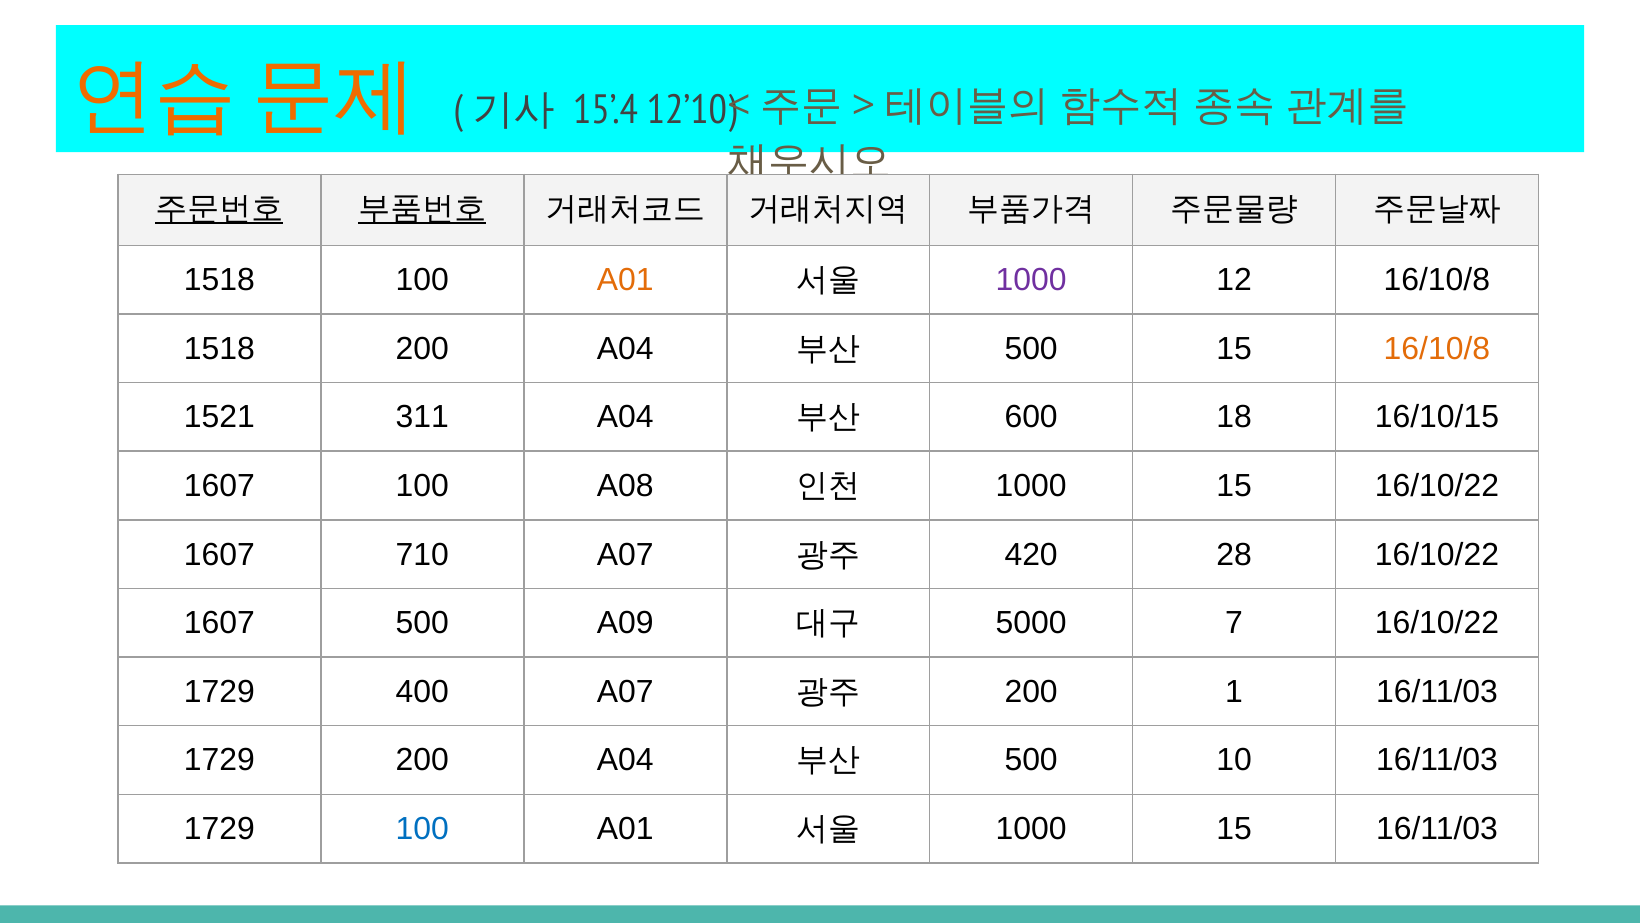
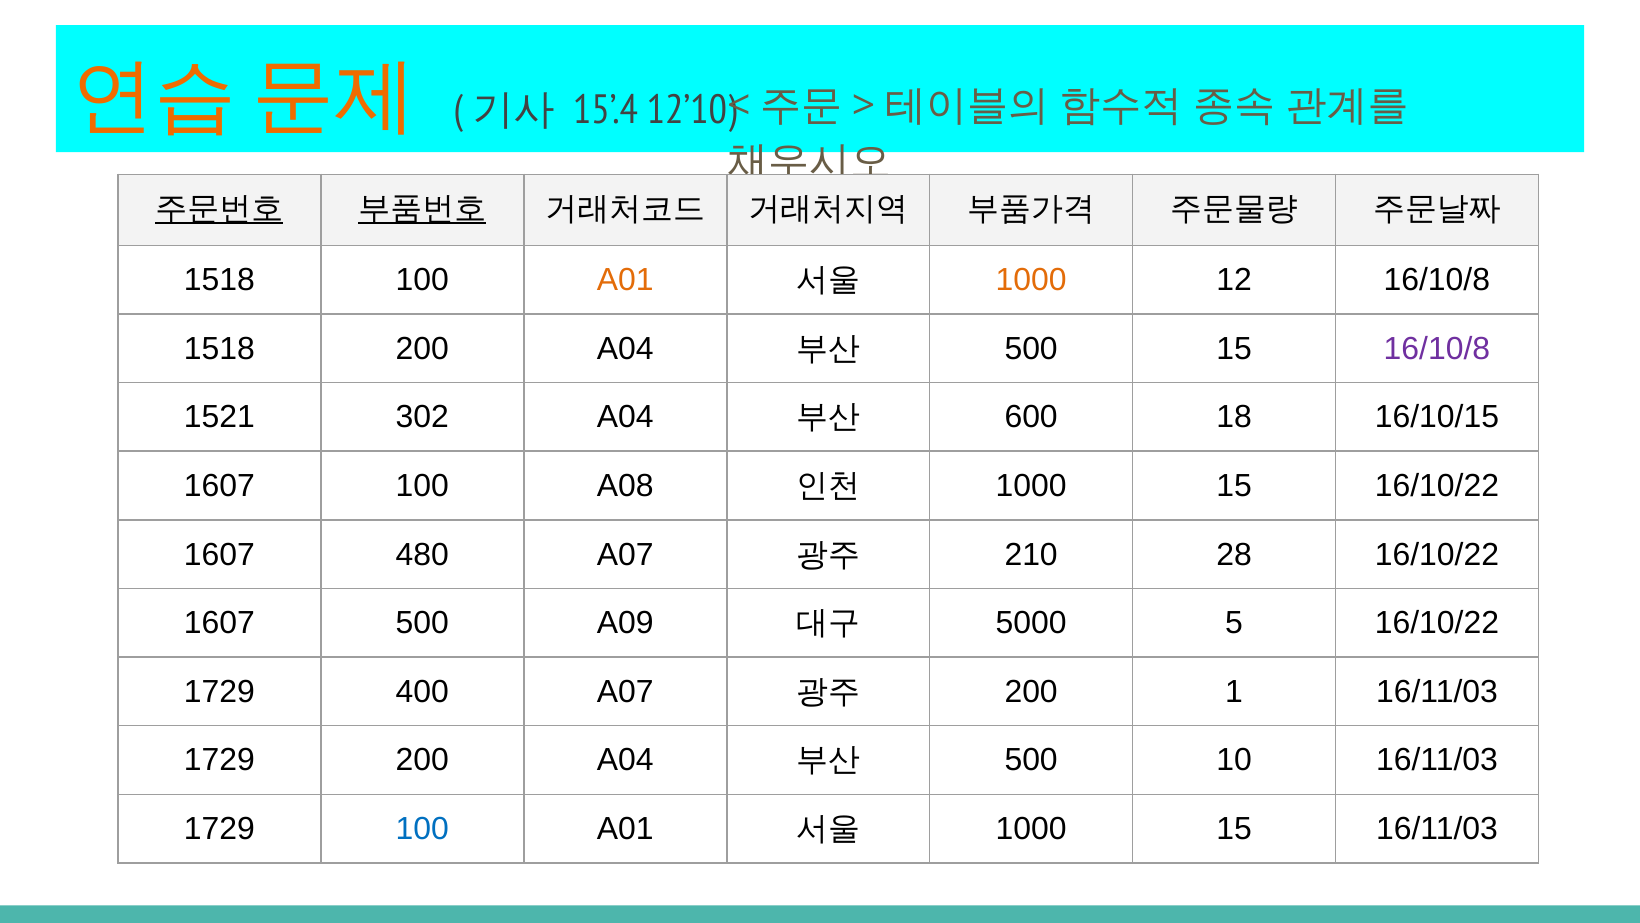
1000 colour: purple -> orange (1031, 280)
16/10/8 colour: orange -> purple (1437, 349)
311: 311 -> 302 (422, 417)
710: 710 -> 480 (422, 554)
420: 420 -> 210 (1031, 554)
7: 7 -> 5 (1234, 623)
